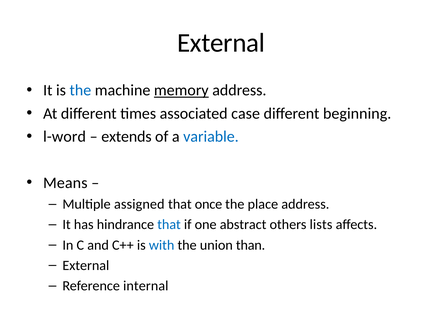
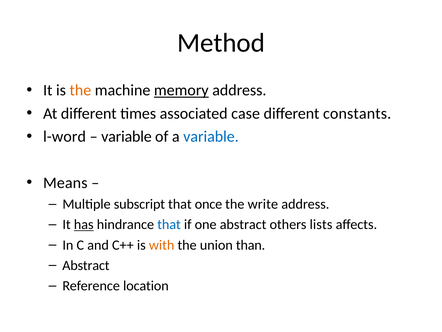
External: External -> Method (221, 43)
the colour: blue -> orange (80, 90)
beginning: beginning -> constants (357, 113)
extends: extends -> variable (126, 136)
assigned: assigned -> subscript (139, 204)
place: place -> write (263, 204)
has underline: none -> present (84, 224)
with colour: blue -> orange (162, 245)
External: External -> Abstract (86, 265)
internal: internal -> location (146, 285)
